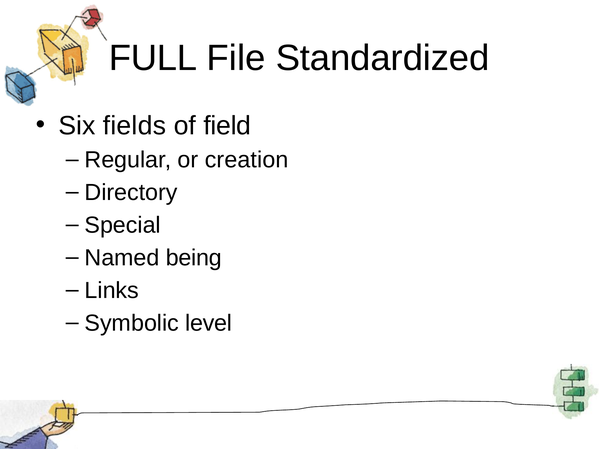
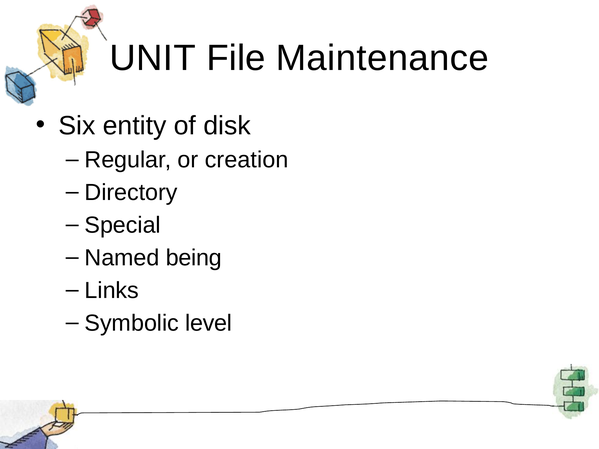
FULL: FULL -> UNIT (153, 58)
Standardized: Standardized -> Maintenance (382, 58)
fields: fields -> entity (135, 126)
field: field -> disk (227, 126)
